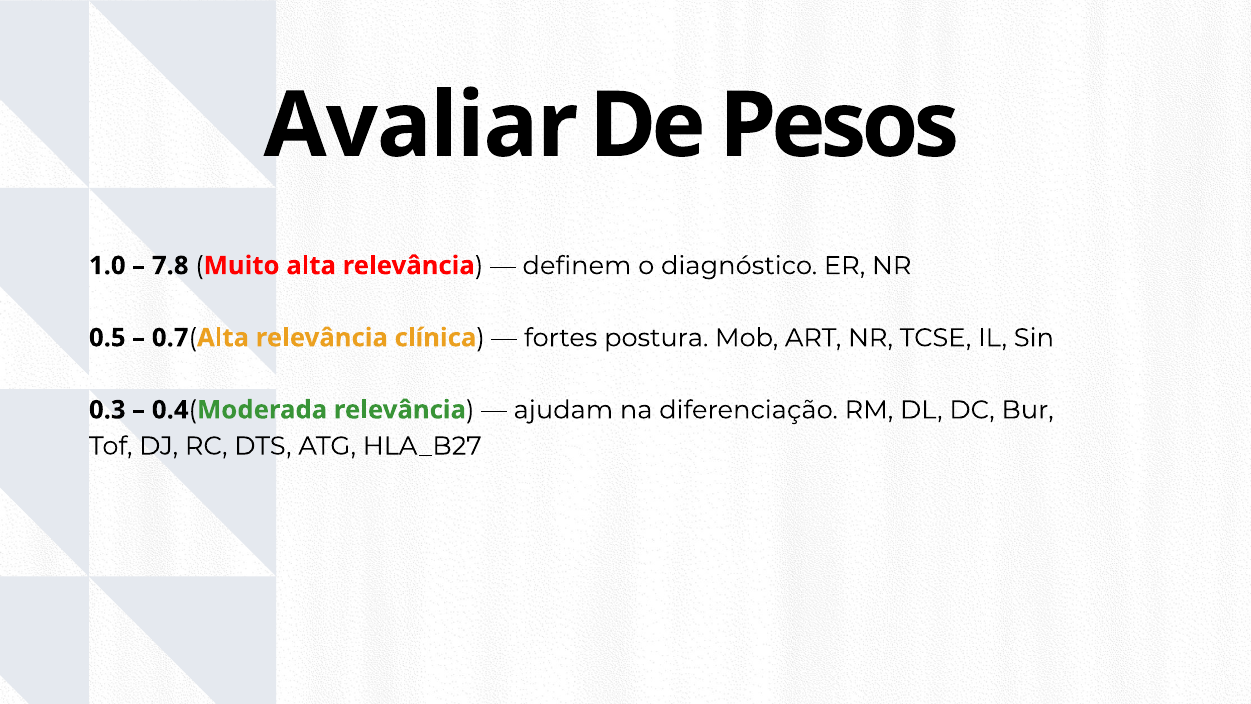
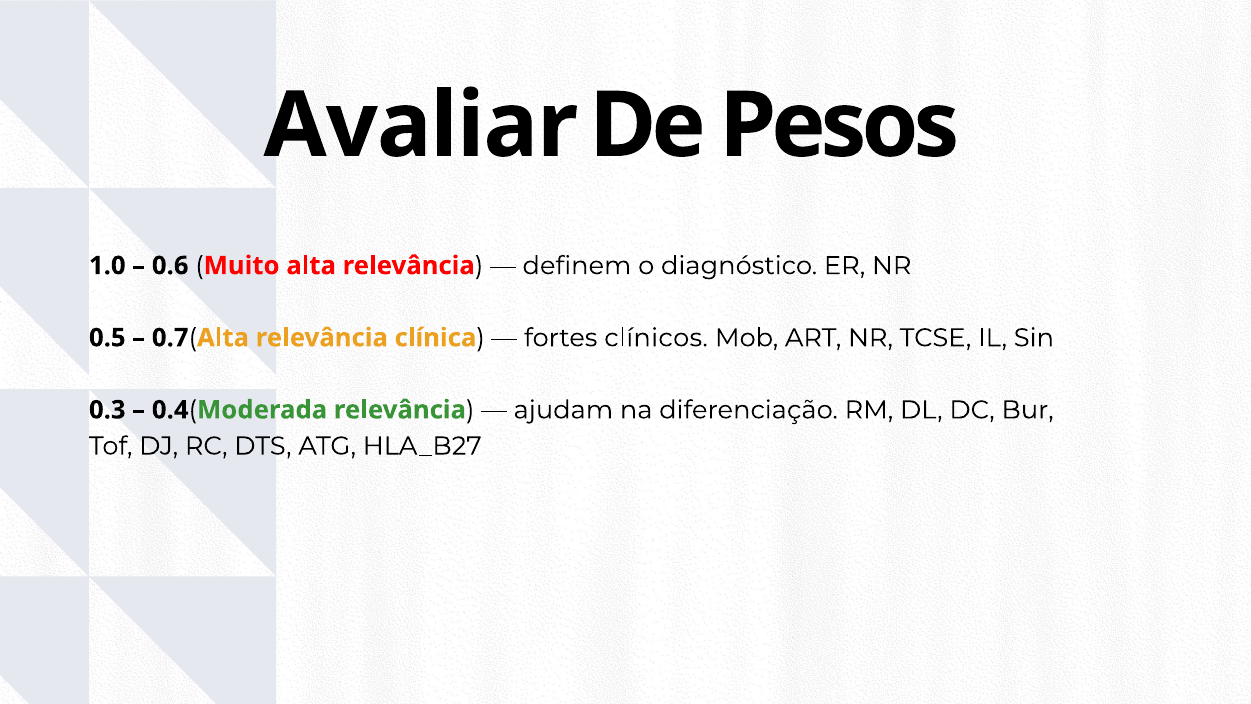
7.8: 7.8 -> 0.6 (170, 266)
postura: postura -> clínicos (656, 338)
